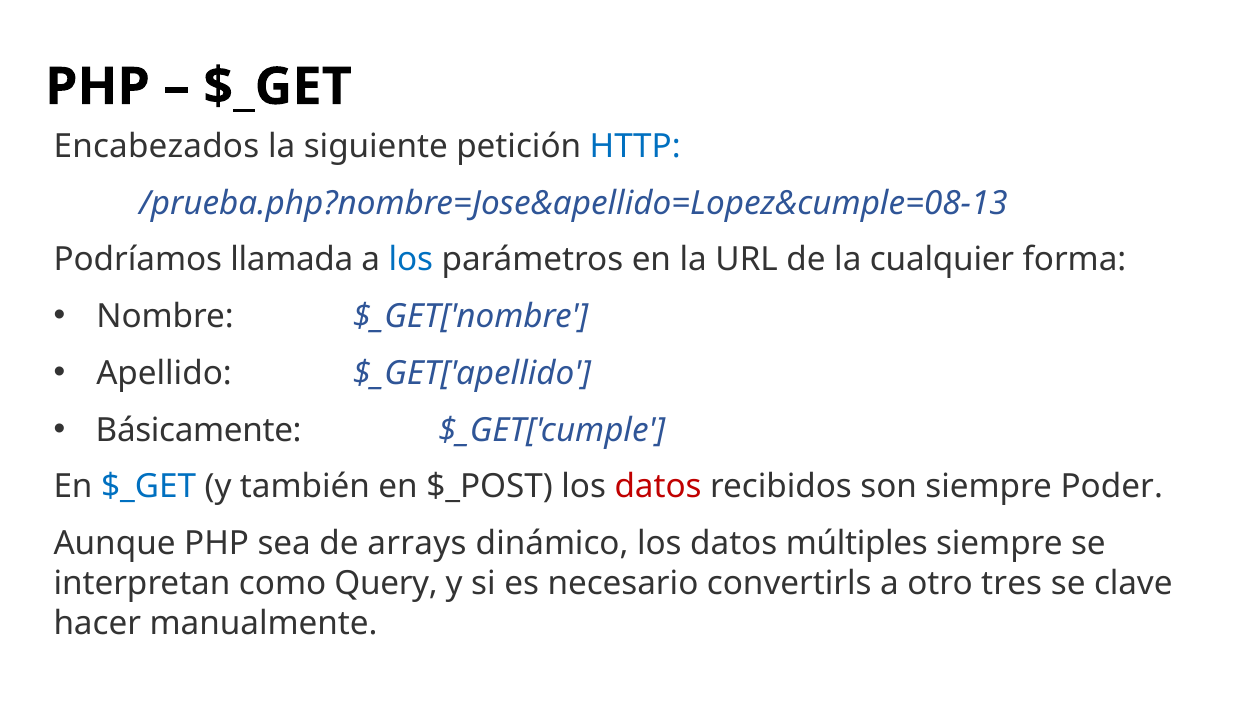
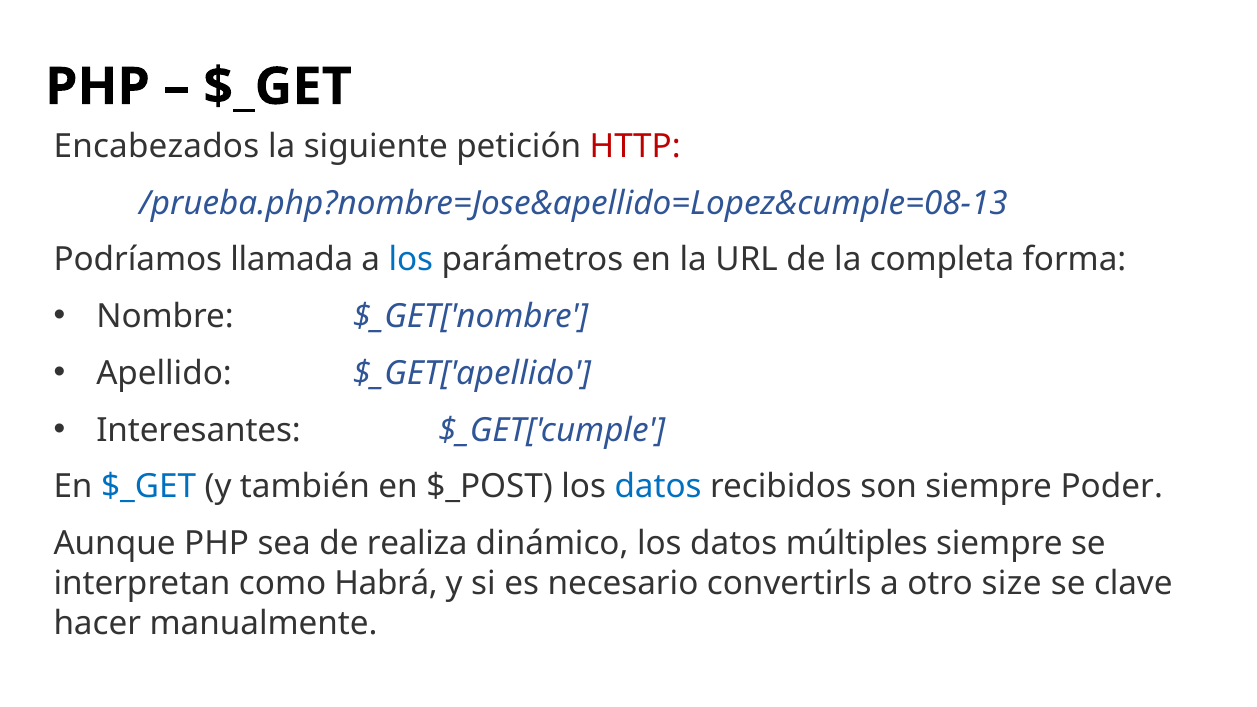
HTTP colour: blue -> red (635, 146)
cualquier: cualquier -> completa (942, 260)
Básicamente: Básicamente -> Interesantes (199, 430)
datos colour: red -> blue (658, 487)
arrays: arrays -> realiza (417, 544)
Query: Query -> Habrá (386, 584)
tres: tres -> size (1012, 584)
